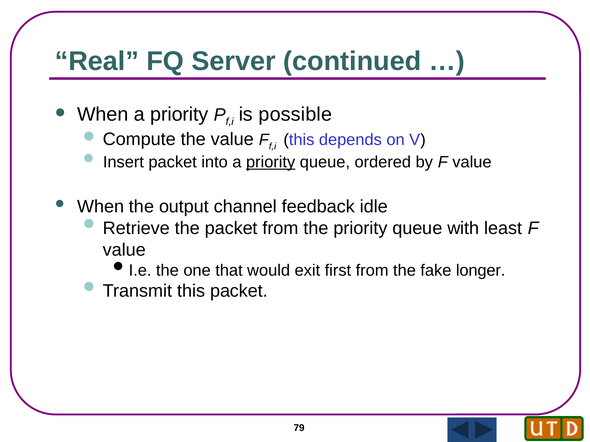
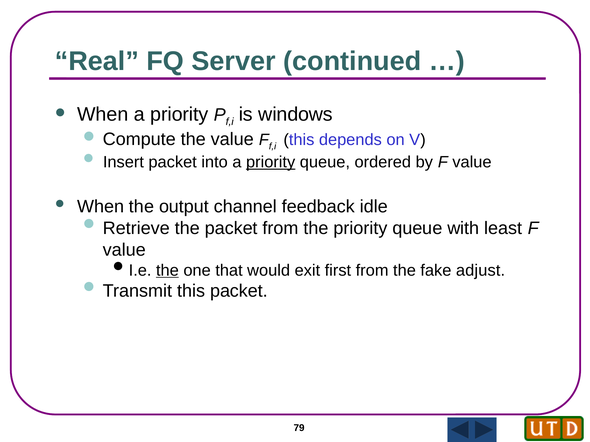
possible: possible -> windows (296, 114)
the underline: none -> present (167, 271)
longer: longer -> adjust (481, 271)
